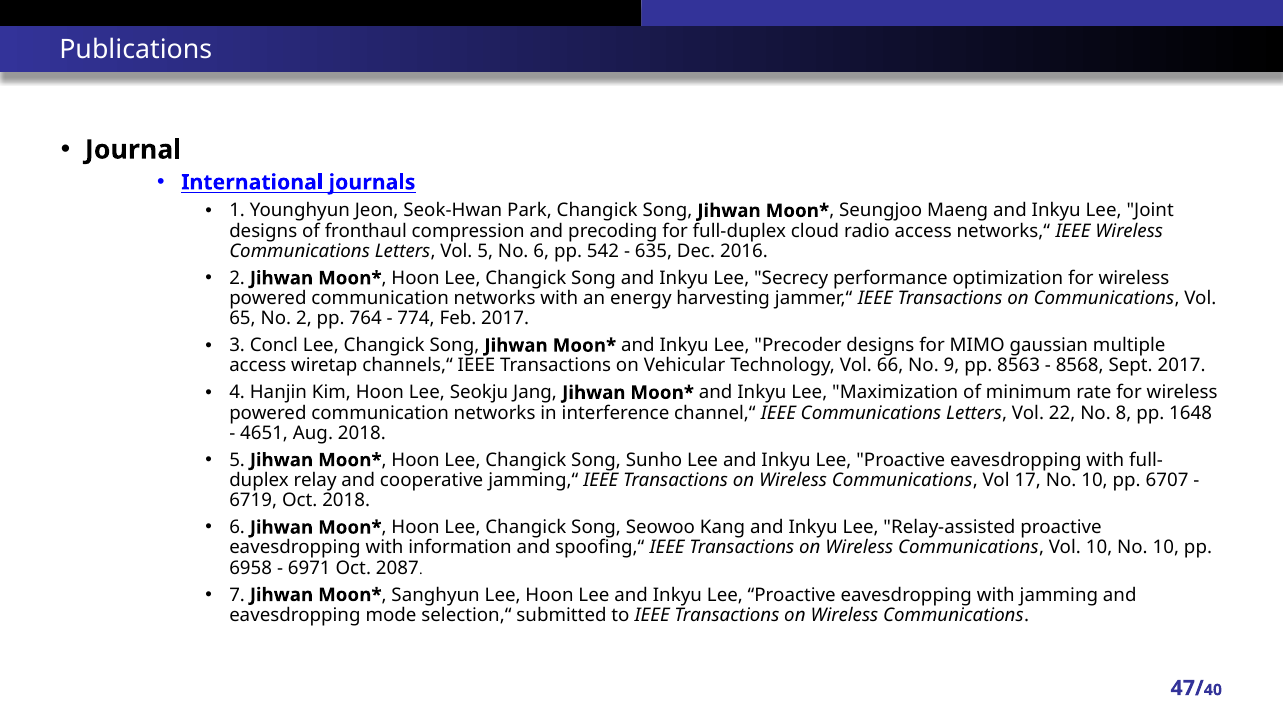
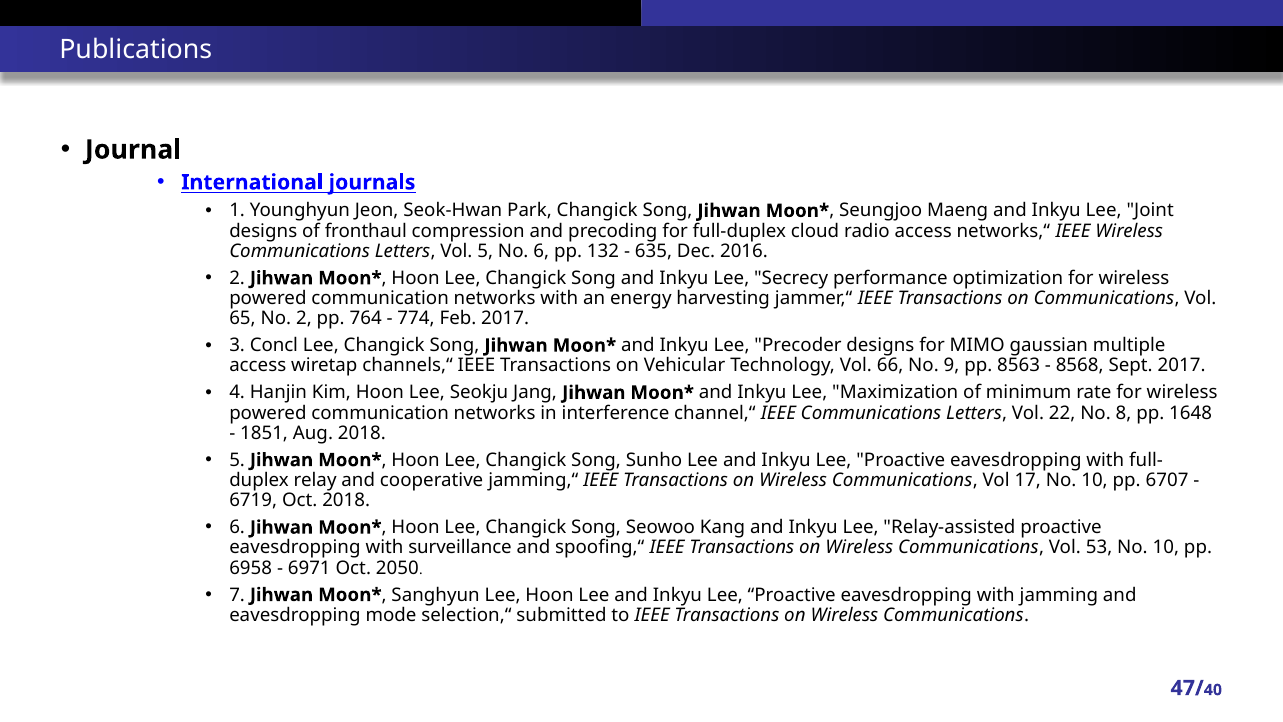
542: 542 -> 132 (603, 251)
4651: 4651 -> 1851 (264, 433)
information: information -> surveillance (460, 547)
Vol 10: 10 -> 53 (1099, 547)
2087: 2087 -> 2050 (397, 568)
